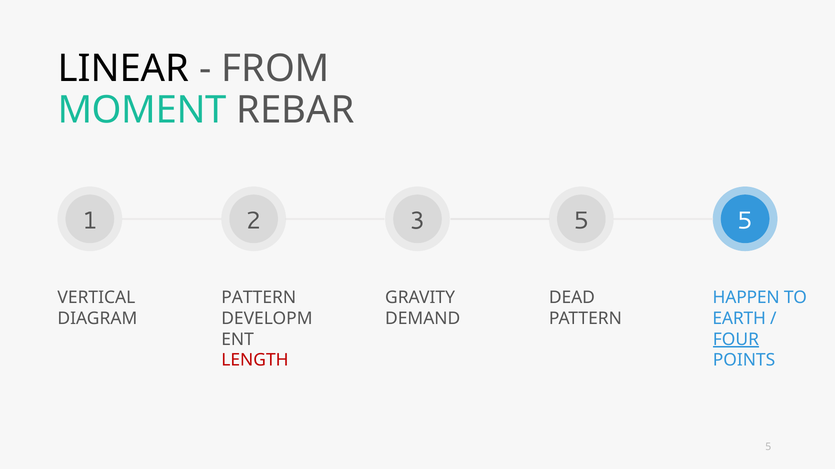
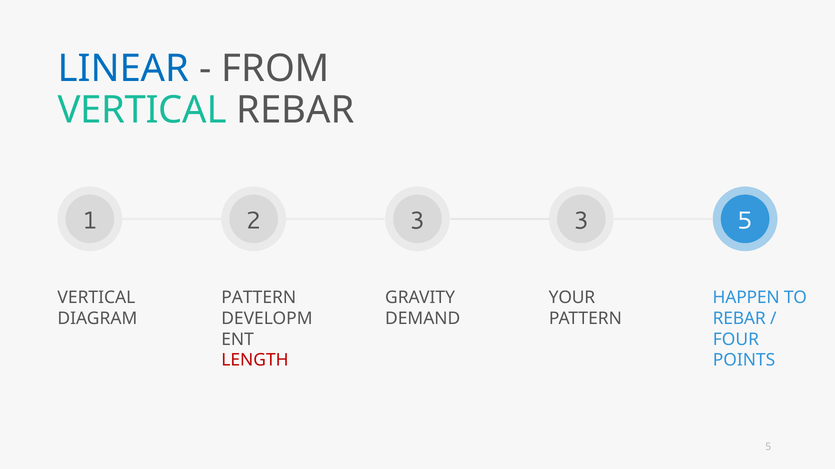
LINEAR colour: black -> blue (123, 69)
MOMENT: MOMENT -> VERTICAL (142, 110)
1 5: 5 -> 3 (581, 221)
DEAD: DEAD -> YOUR (572, 298)
EARTH: EARTH -> REBAR (739, 319)
FOUR underline: present -> none (736, 340)
